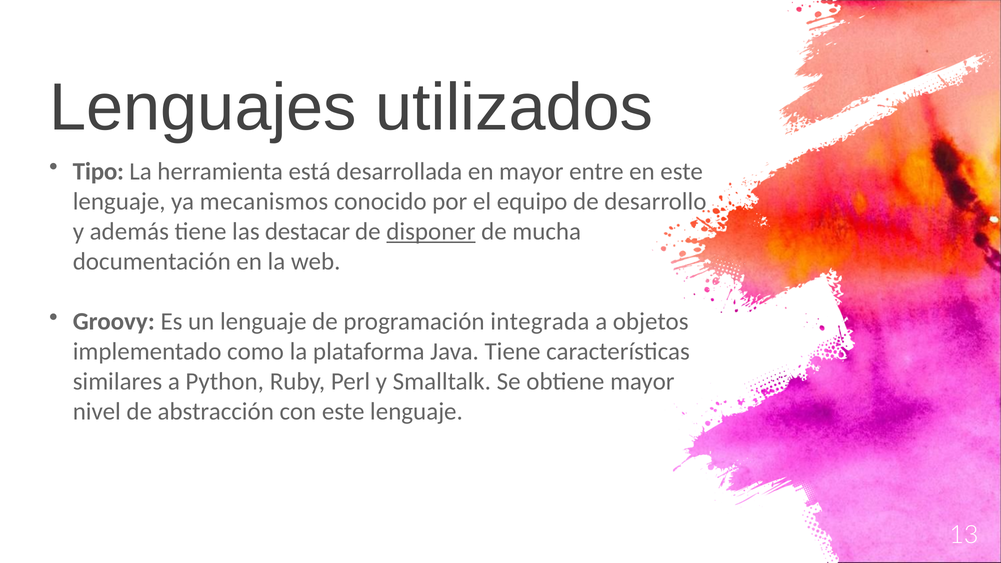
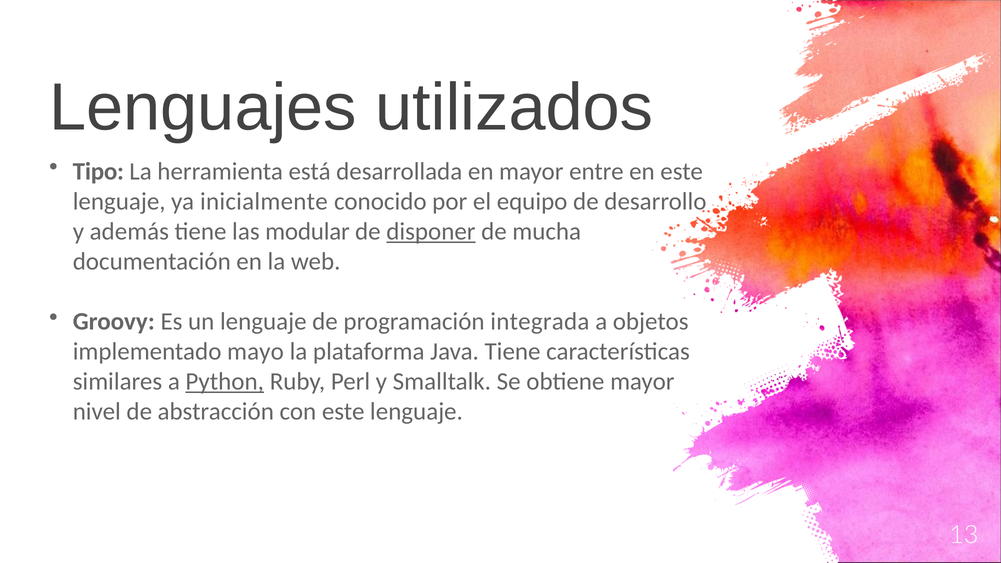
mecanismos: mecanismos -> inicialmente (264, 201)
destacar: destacar -> modular (307, 231)
como: como -> mayo (255, 351)
Python underline: none -> present (225, 382)
